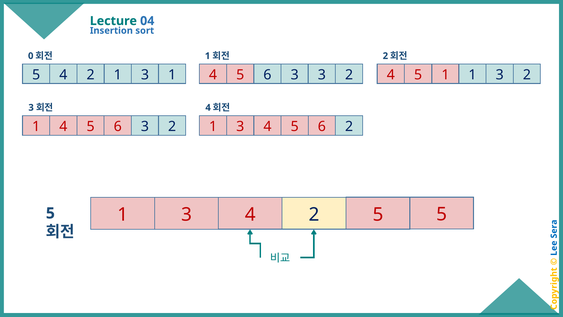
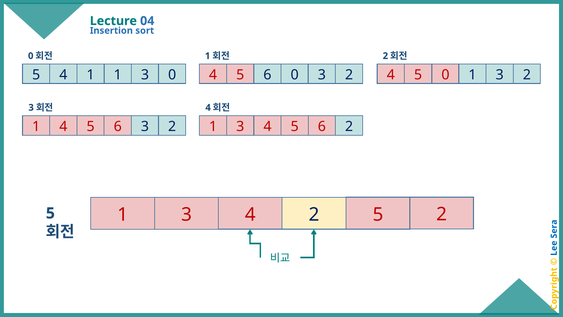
5 4 2: 2 -> 1 (91, 75)
3 1: 1 -> 0 (172, 75)
6 3: 3 -> 0 (295, 75)
1: 1 -> 0 (445, 75)
5: 5 -> 2 (442, 214)
